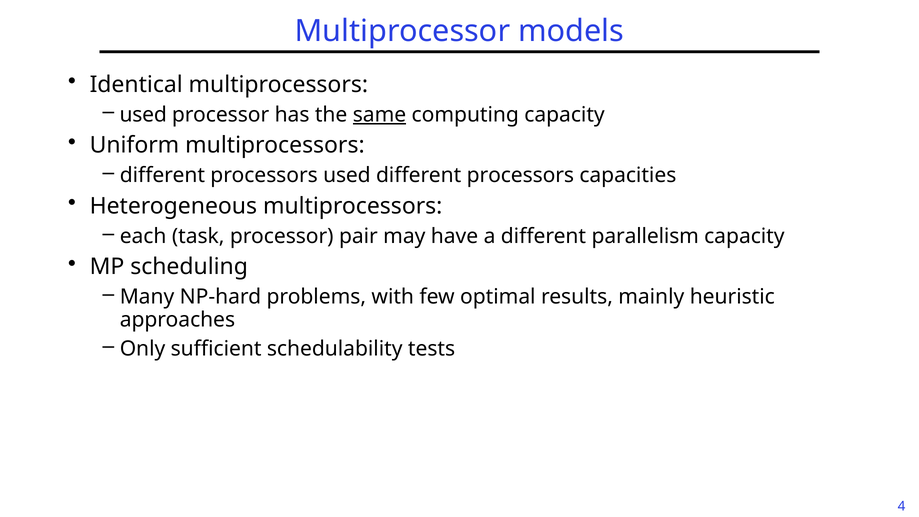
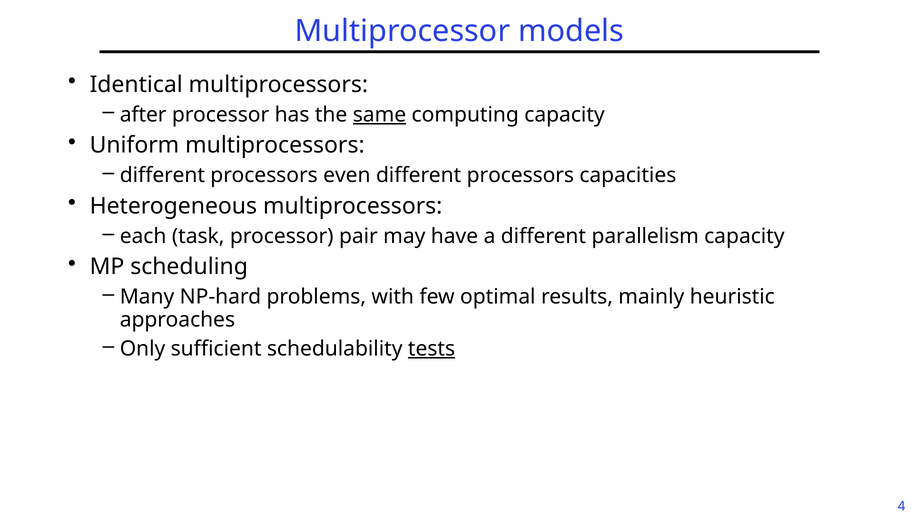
used: used -> after (143, 115)
processors used: used -> even (347, 175)
tests underline: none -> present (432, 349)
